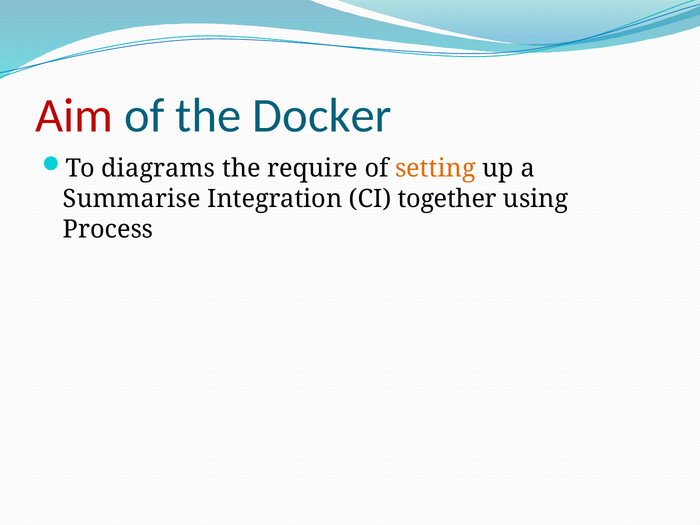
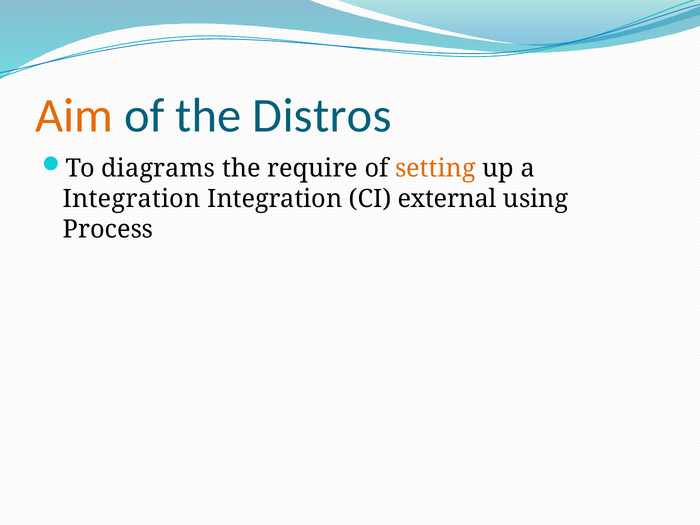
Aim colour: red -> orange (74, 116)
Docker: Docker -> Distros (322, 116)
Summarise: Summarise -> Integration (132, 199)
together: together -> external (447, 199)
